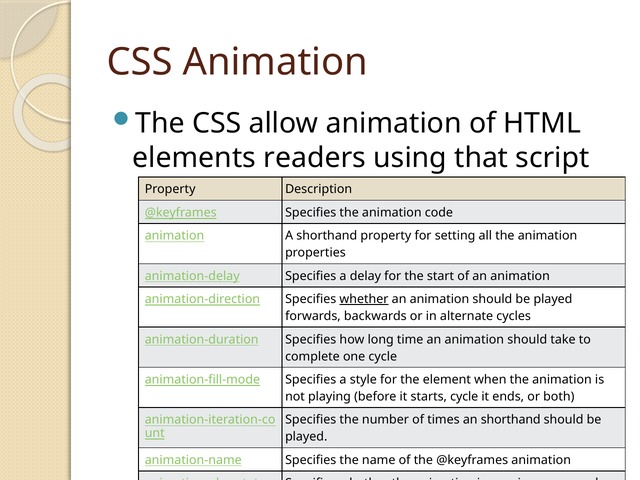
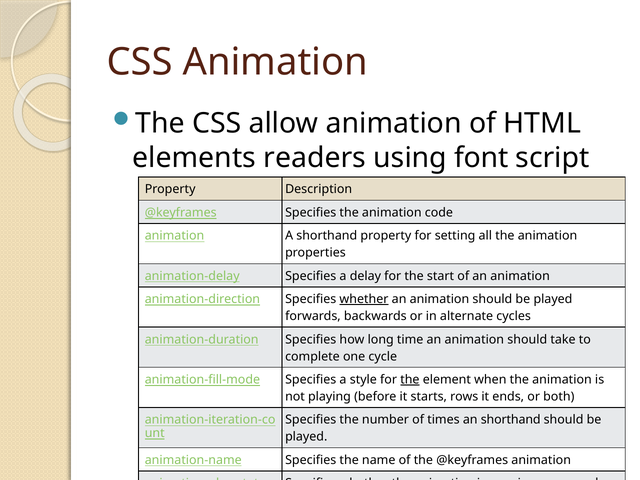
that: that -> font (481, 158)
the underline: none -> present (410, 380)
starts cycle: cycle -> rows (464, 397)
